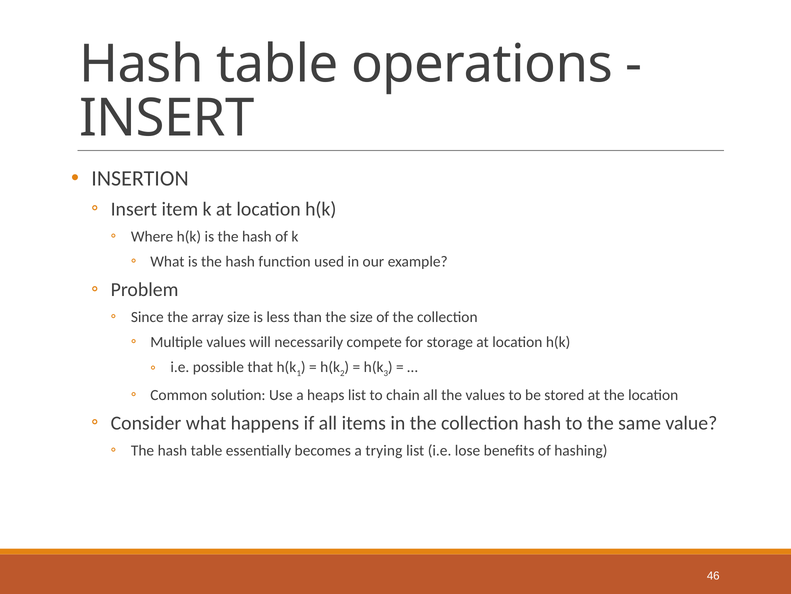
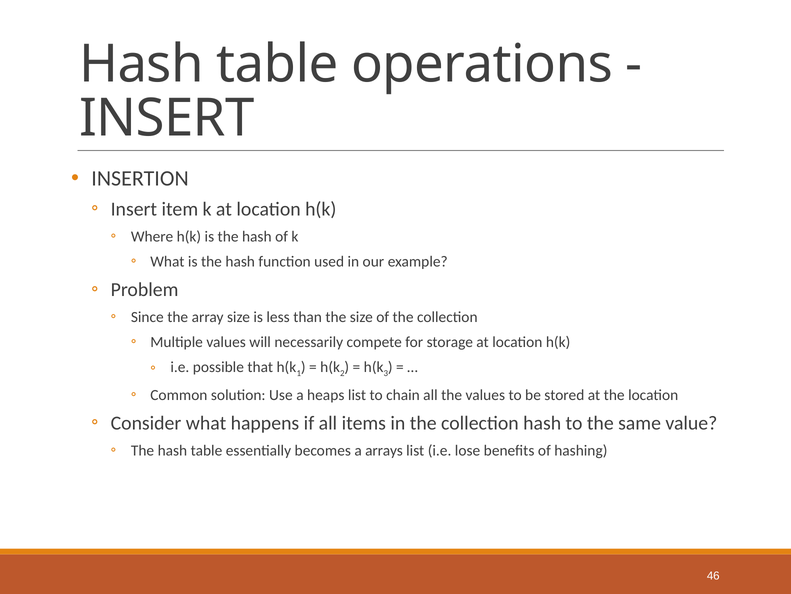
trying: trying -> arrays (384, 450)
